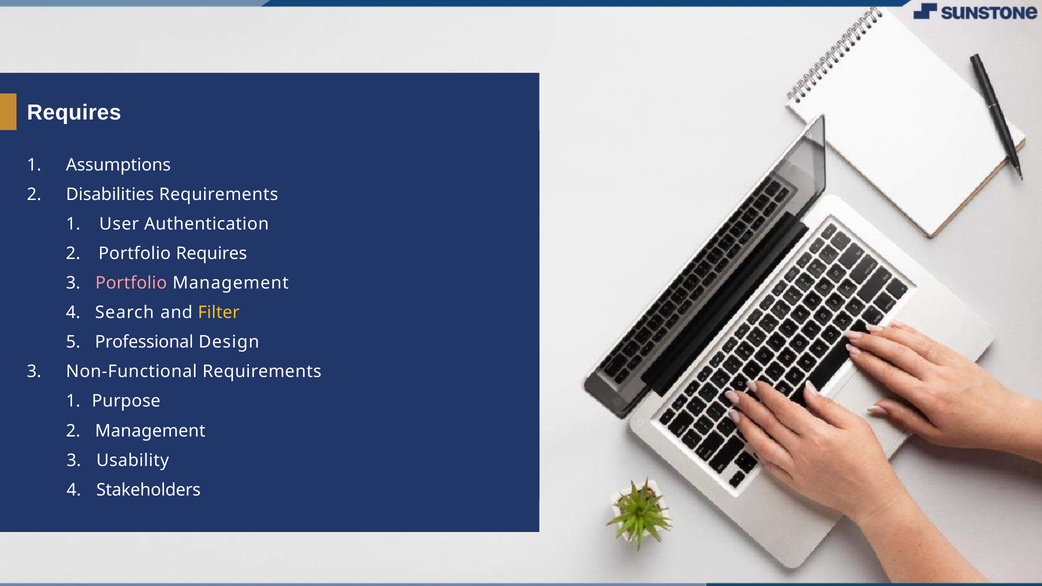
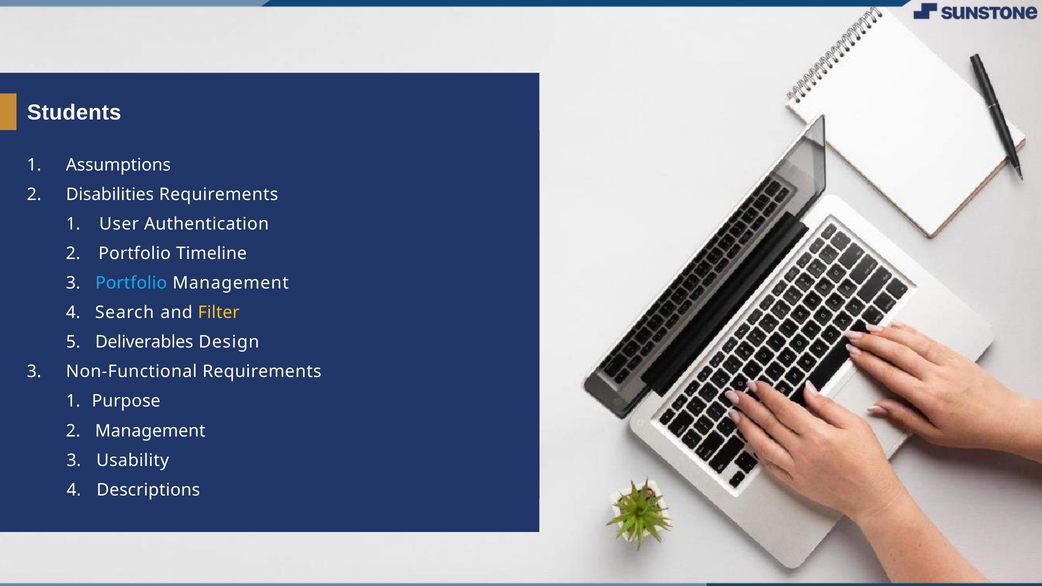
Requires: Requires -> Students (74, 113)
Portfolio Requires: Requires -> Timeline (211, 254)
Portfolio colour: pink -> light blue (131, 283)
Professional: Professional -> Deliverables (144, 342)
Stakeholders: Stakeholders -> Descriptions (148, 490)
